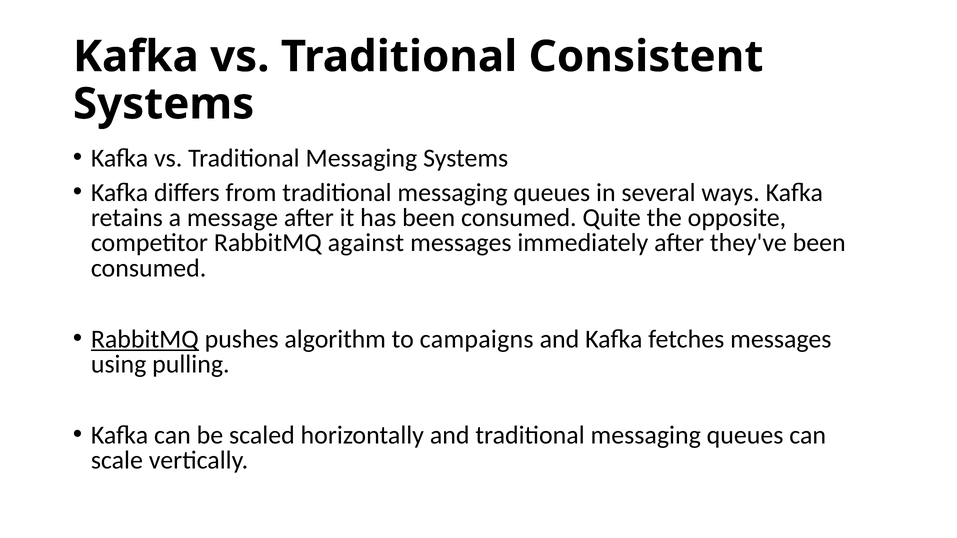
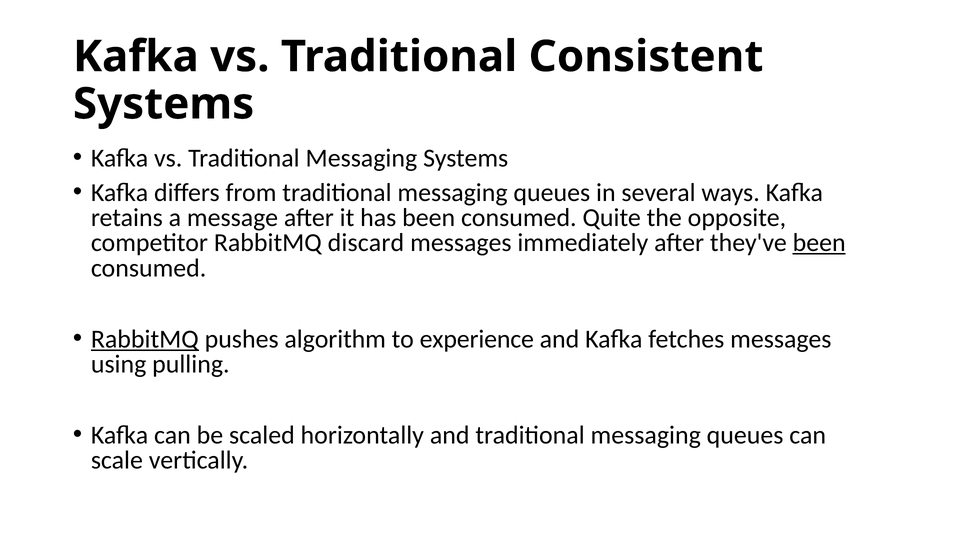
against: against -> discard (366, 243)
been underline: none -> present (819, 243)
campaigns: campaigns -> experience (477, 339)
